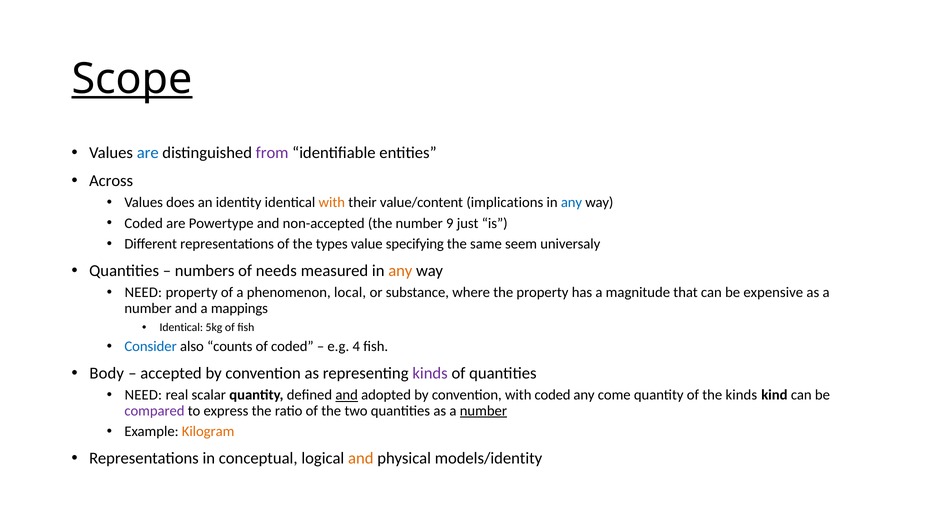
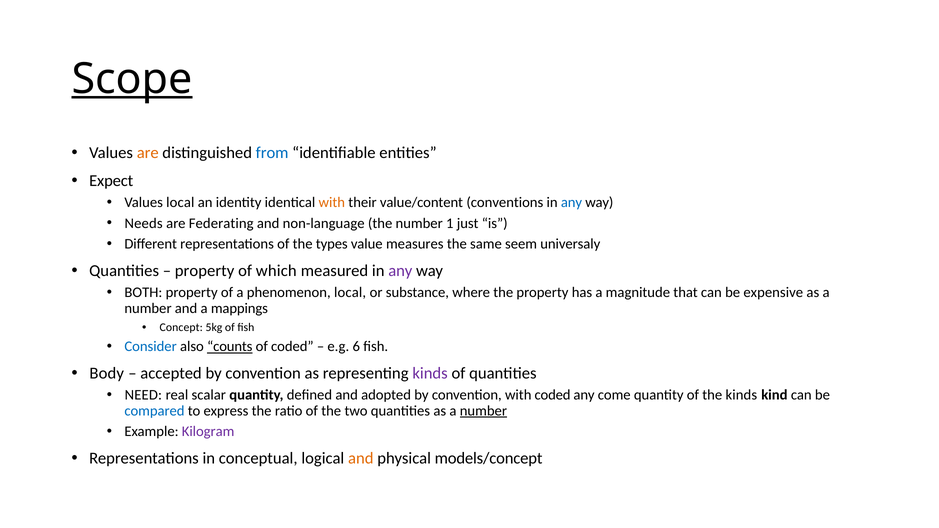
are colour: blue -> orange (148, 153)
from colour: purple -> blue (272, 153)
Across: Across -> Expect (111, 181)
Values does: does -> local (180, 203)
implications: implications -> conventions (505, 203)
Coded: Coded -> Needs (144, 223)
Powertype: Powertype -> Federating (221, 223)
non-accepted: non-accepted -> non-language (324, 223)
9: 9 -> 1 (450, 223)
specifying: specifying -> measures (415, 244)
numbers: numbers -> property (205, 271)
needs: needs -> which (276, 271)
any colour: orange -> purple (400, 271)
NEED: NEED -> BOTH (143, 293)
Identical: Identical -> Concept (181, 328)
counts underline: none -> present (230, 347)
4: 4 -> 6 (356, 347)
and underline: present -> none (347, 395)
compared colour: purple -> blue (154, 411)
Kilogram colour: orange -> purple (208, 432)
models/identity: models/identity -> models/concept (489, 458)
